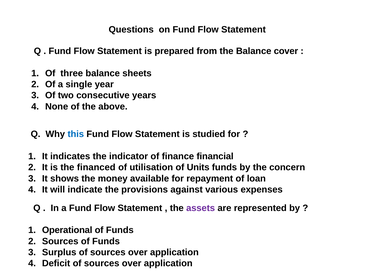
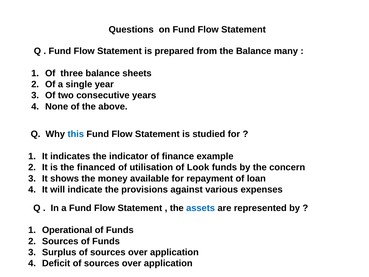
cover: cover -> many (286, 51)
financial: financial -> example (215, 156)
Units: Units -> Look (198, 167)
assets colour: purple -> blue (201, 208)
